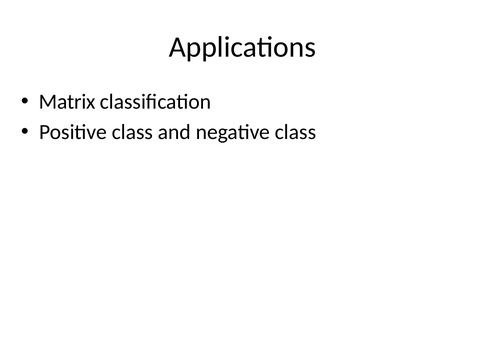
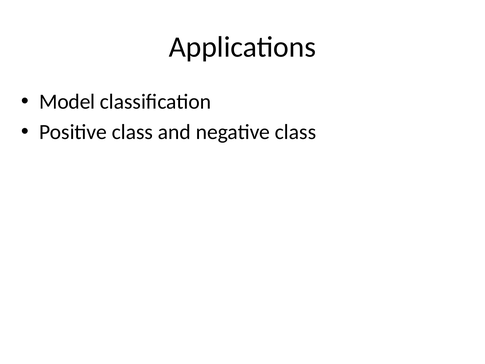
Matrix: Matrix -> Model (67, 102)
